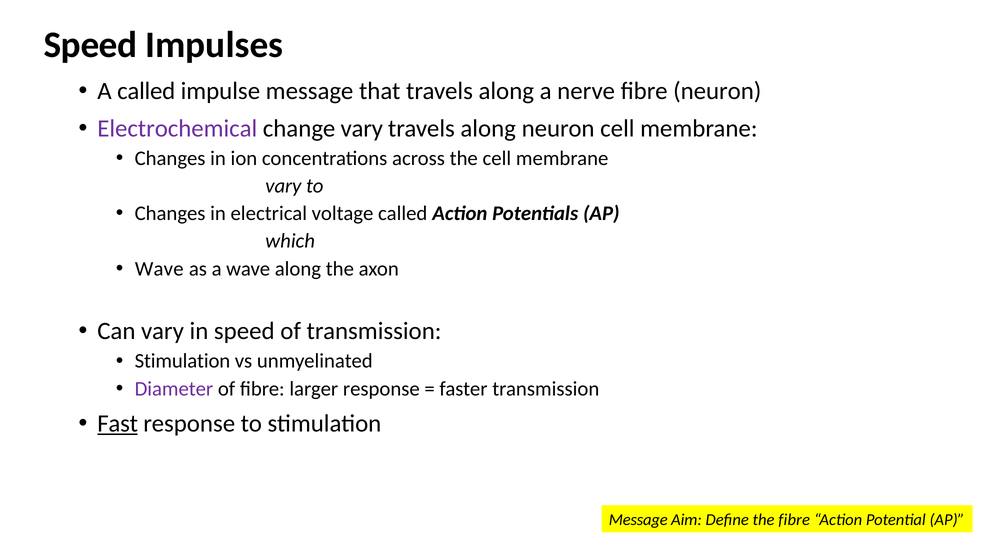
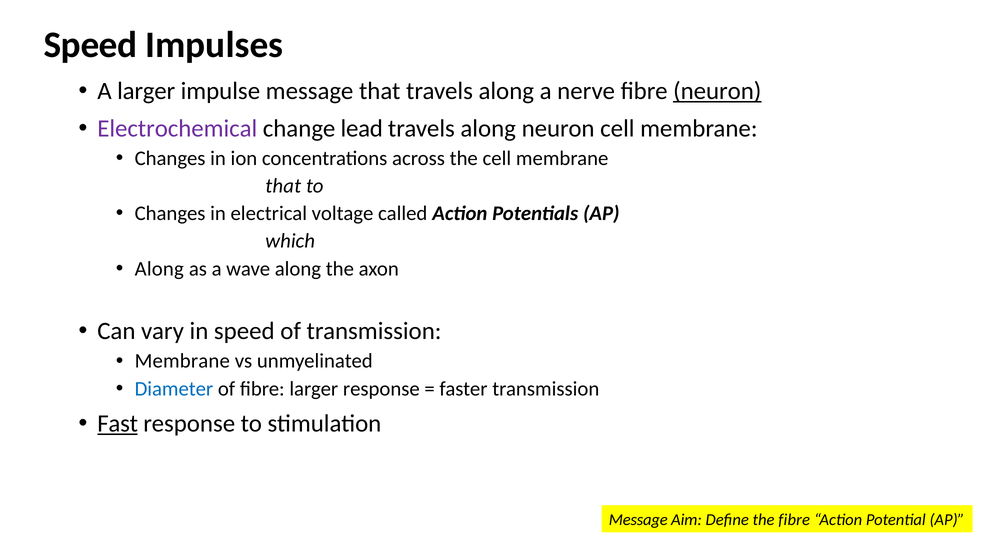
A called: called -> larger (146, 91)
neuron underline: none -> present (717, 91)
change vary: vary -> lead (362, 128)
vary: vary -> that (283, 186)
Wave: Wave -> Along (159, 269)
Stimulation: Stimulation -> Membrane (182, 361)
Diameter colour: purple -> blue (174, 389)
